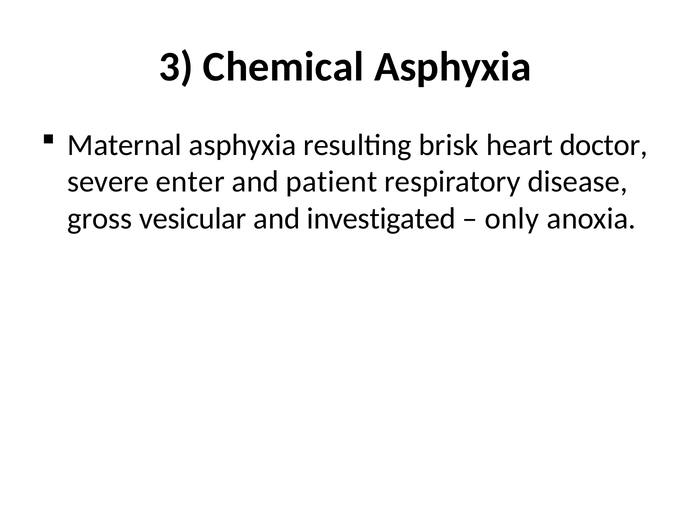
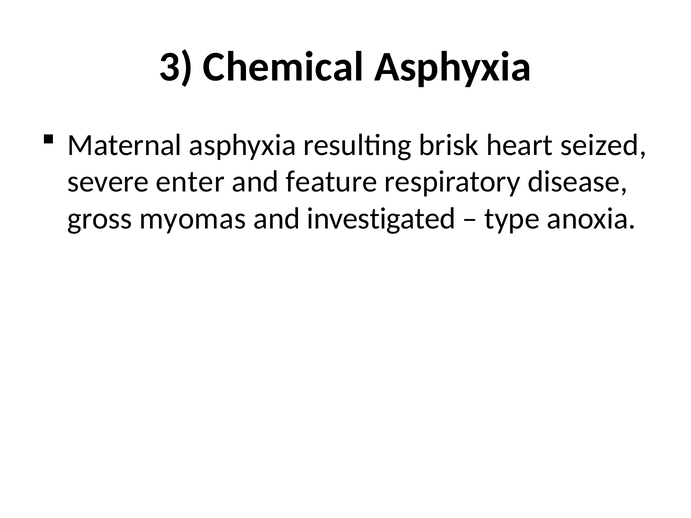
doctor: doctor -> seized (603, 145)
patient: patient -> feature (332, 182)
vesicular: vesicular -> myomas (193, 219)
only: only -> type (512, 219)
